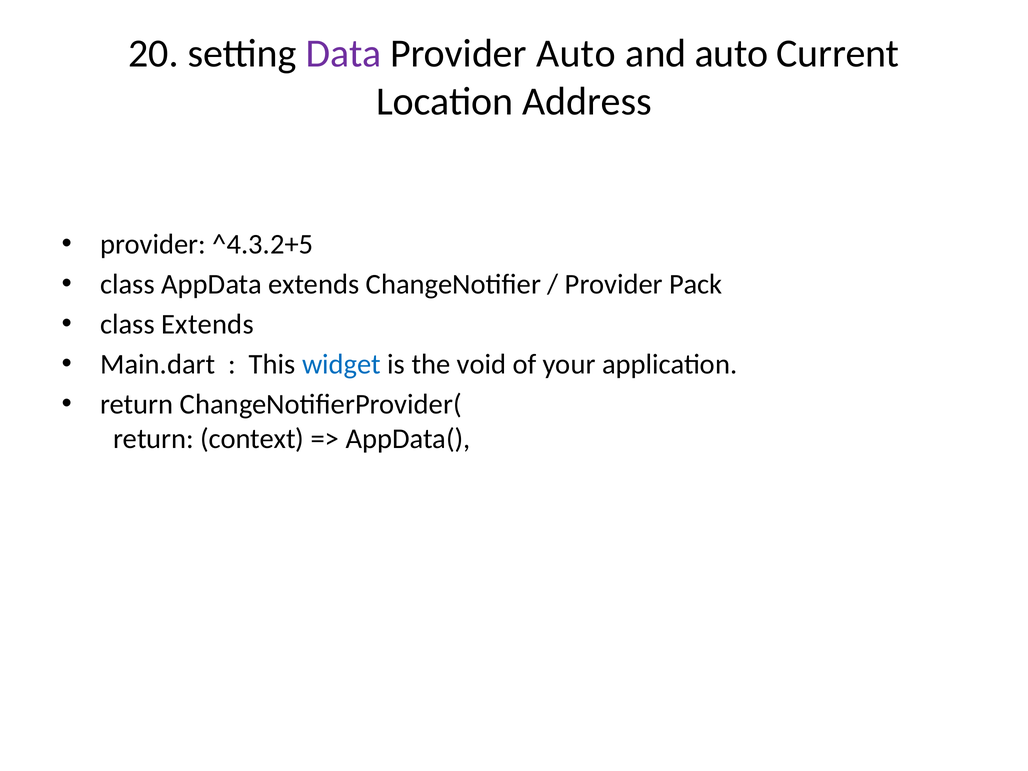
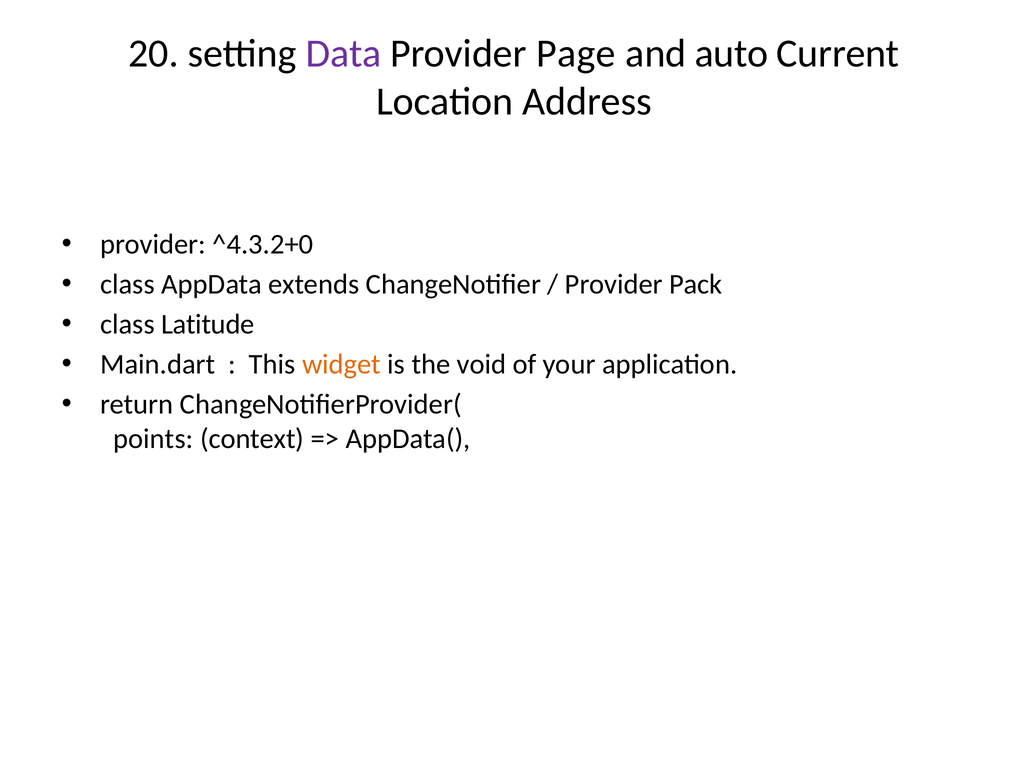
Provider Auto: Auto -> Page (576, 53)
^4.3.2+5: ^4.3.2+5 -> ^4.3.2+0 (263, 244)
class Extends: Extends -> Latitude (208, 324)
widget colour: blue -> orange (341, 364)
return: return -> points (153, 439)
